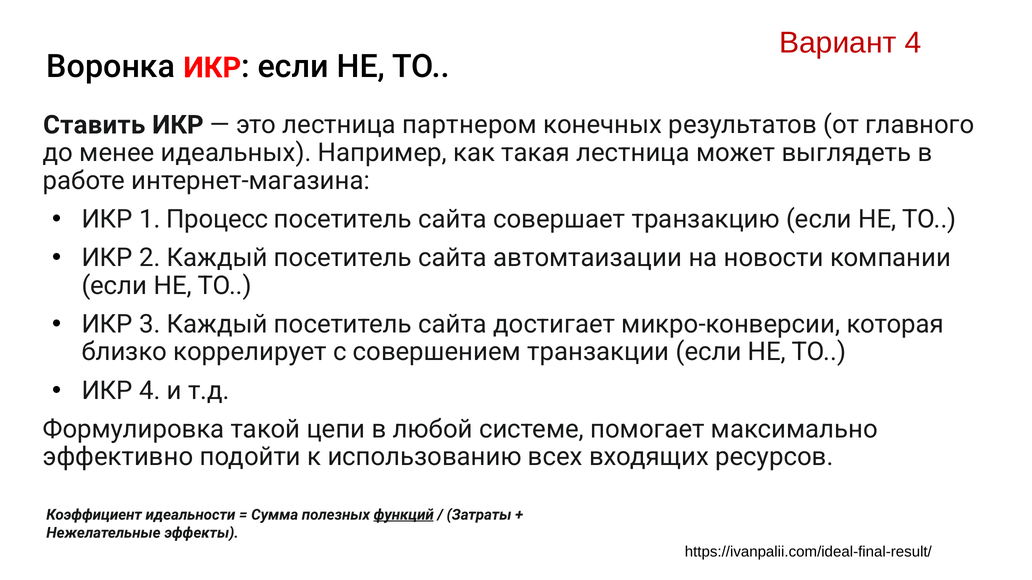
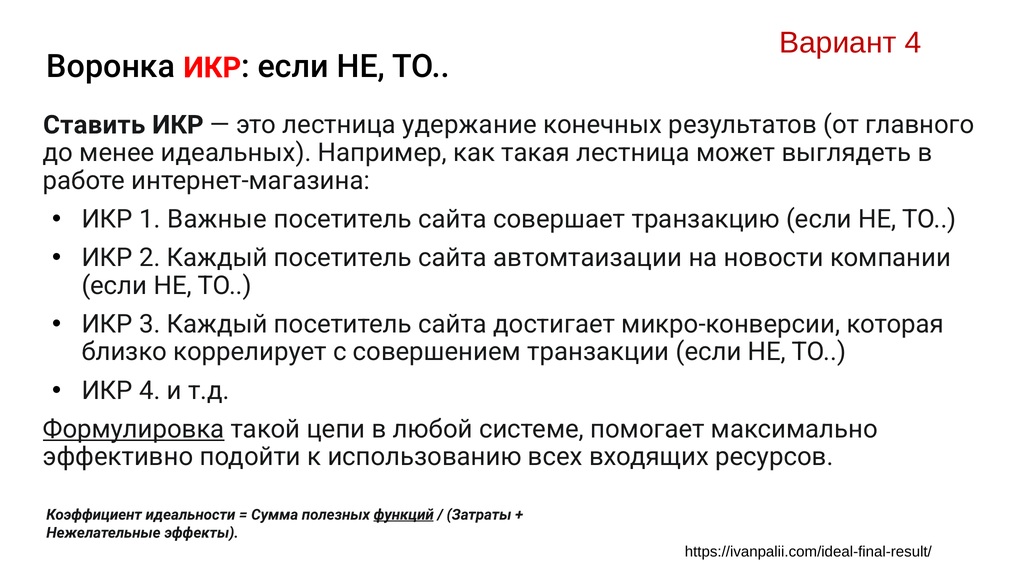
партнером: партнером -> удержание (470, 125)
Процесс: Процесс -> Важные (217, 219)
Формулировка underline: none -> present (134, 429)
